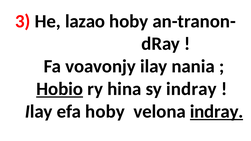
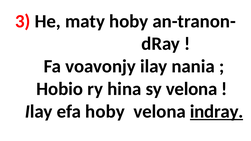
lazao: lazao -> maty (85, 21)
Hobio underline: present -> none (60, 89)
sy indray: indray -> velona (192, 89)
